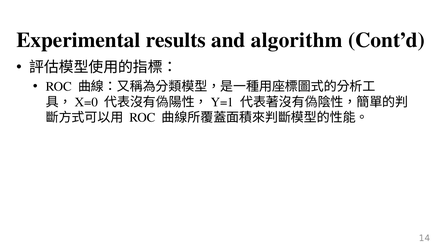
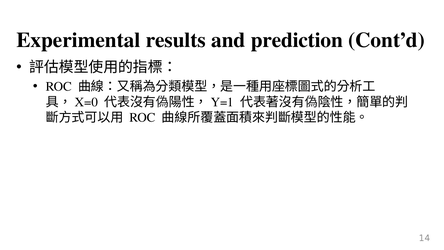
algorithm: algorithm -> prediction (297, 40)
